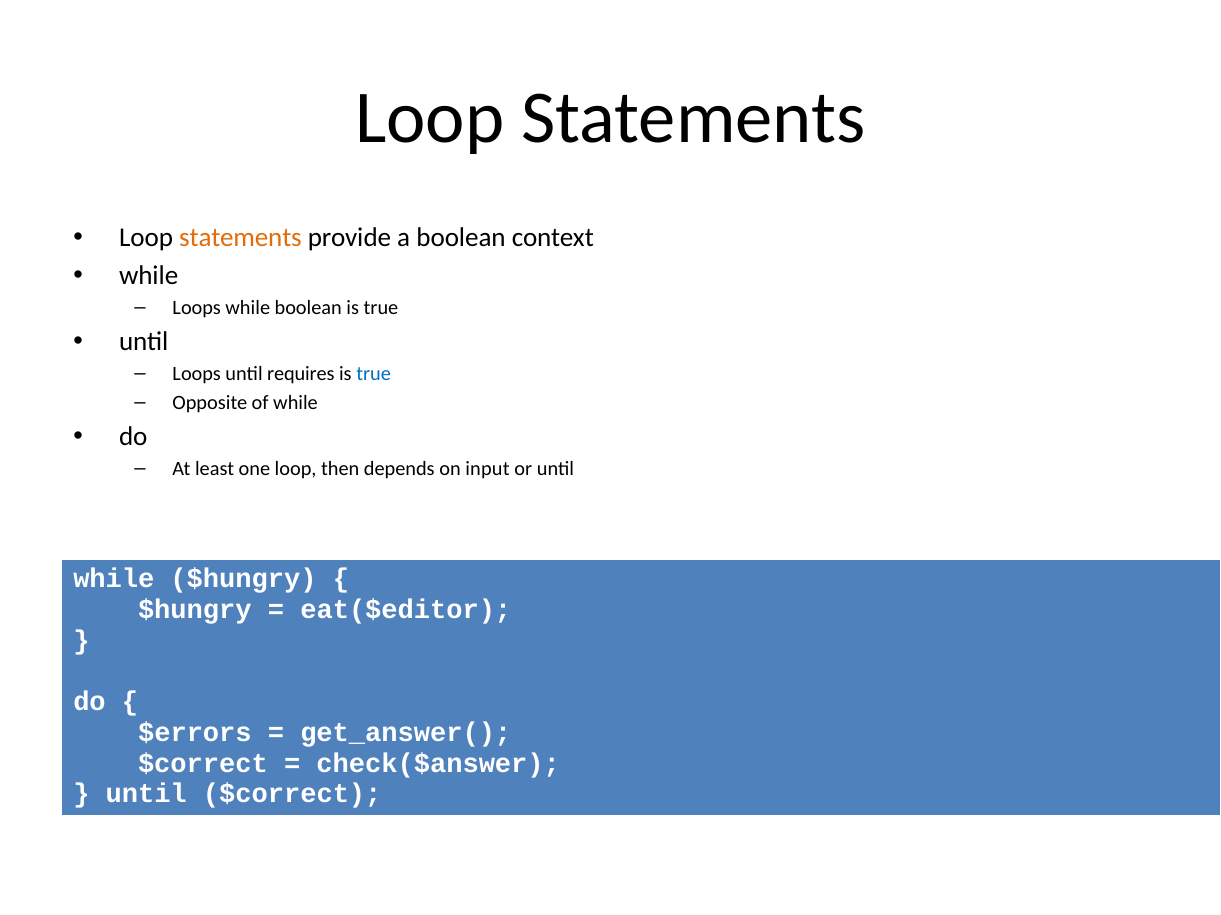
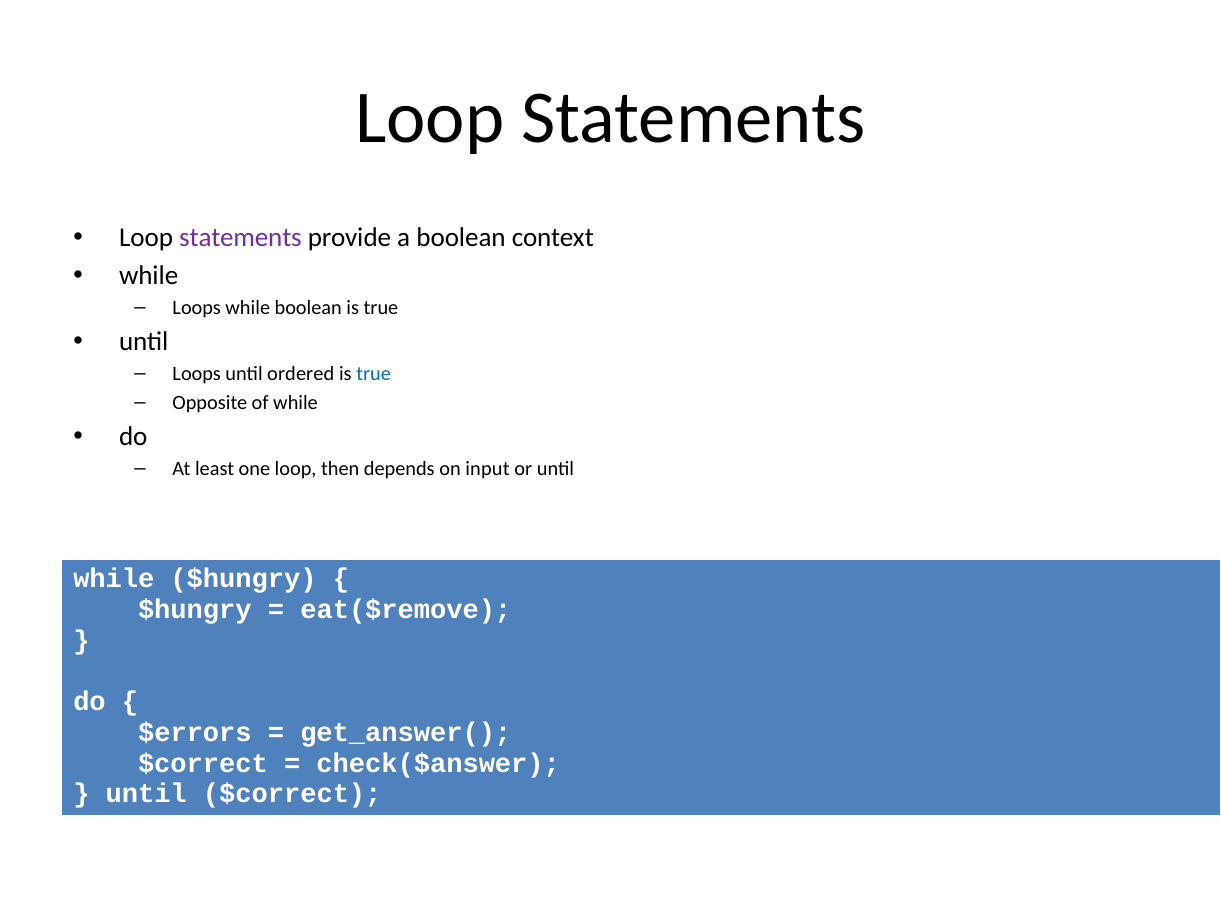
statements colour: orange -> purple (240, 238)
requires: requires -> ordered (301, 374)
eat($editor: eat($editor -> eat($remove (406, 610)
